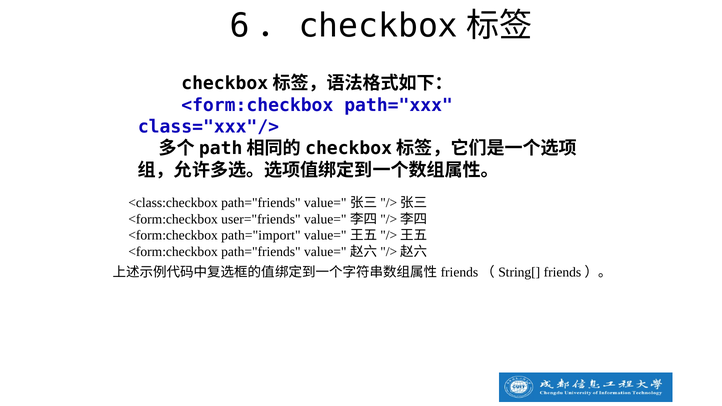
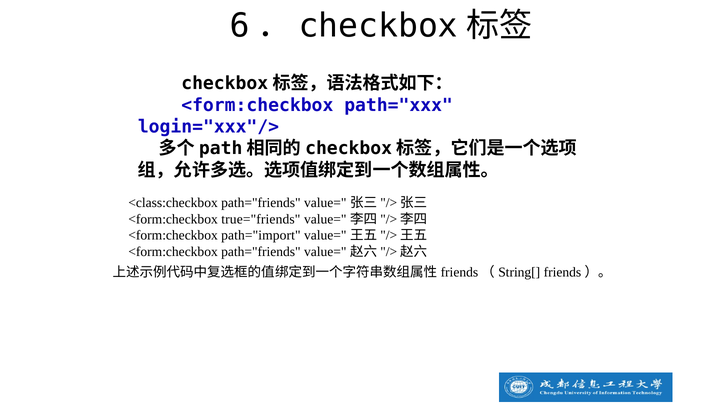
class="xxx"/>: class="xxx"/> -> login="xxx"/> (208, 127)
user="friends: user="friends -> true="friends (261, 219)
